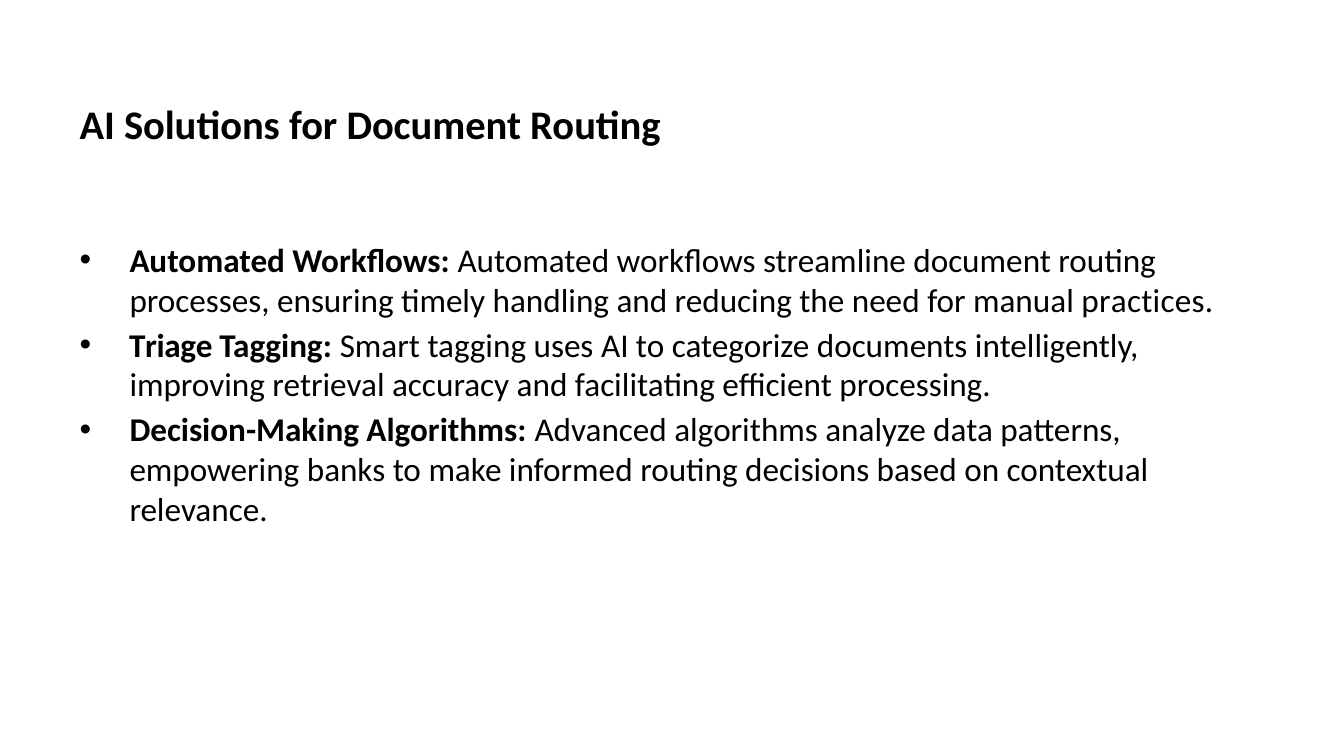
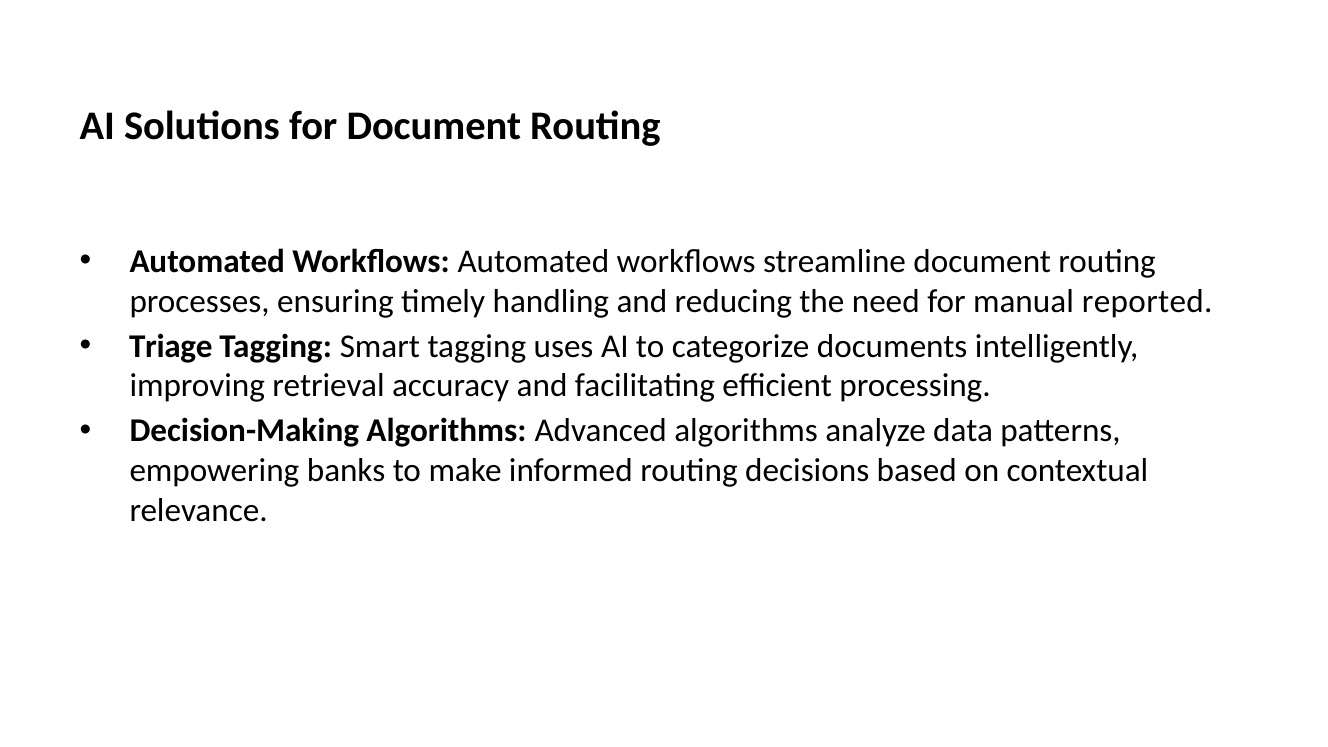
practices: practices -> reported (1147, 301)
